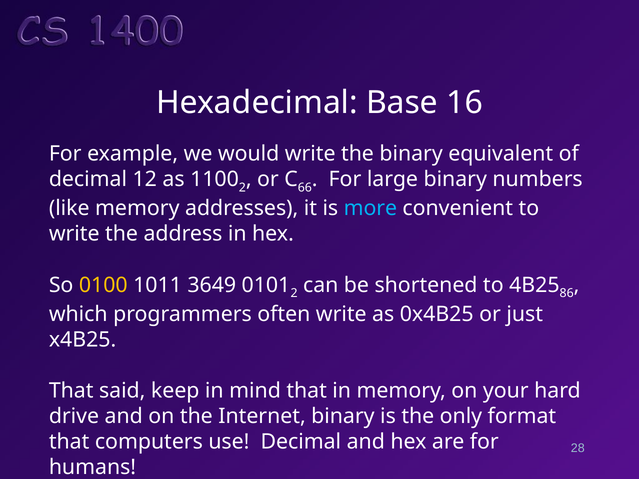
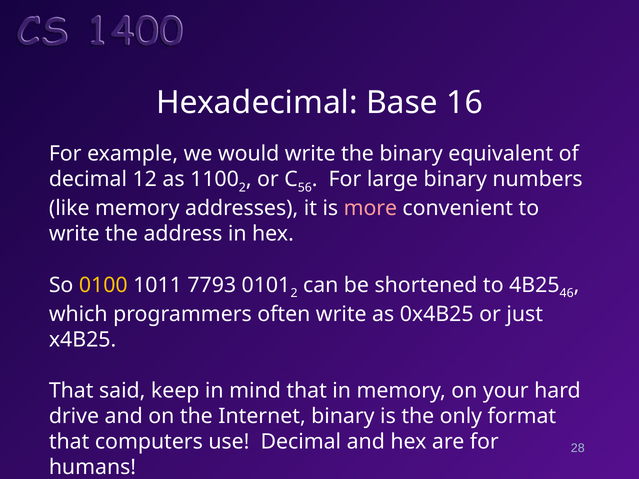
66: 66 -> 56 (305, 188)
more colour: light blue -> pink (370, 209)
3649: 3649 -> 7793 (212, 285)
86: 86 -> 46 (567, 293)
